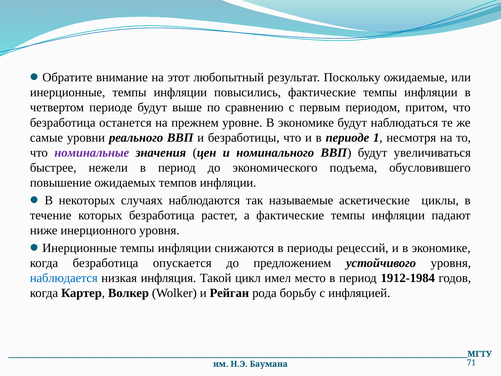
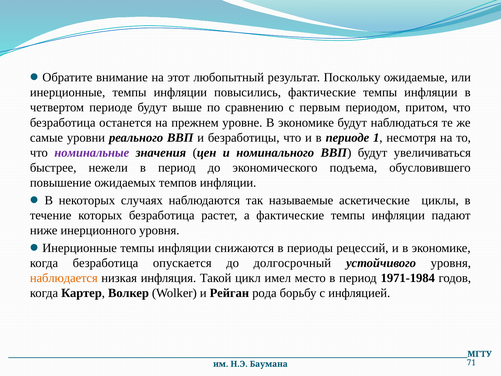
предложением: предложением -> долгосрочный (292, 263)
наблюдается colour: blue -> orange (64, 278)
1912-1984: 1912-1984 -> 1971-1984 (408, 278)
